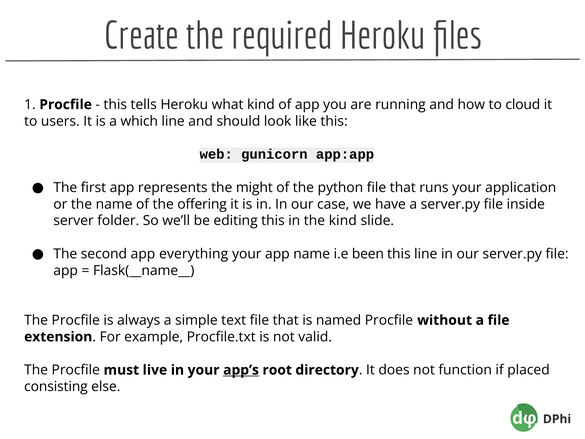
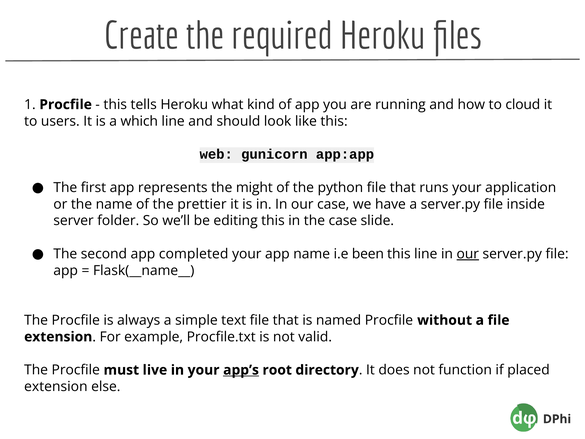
offering: offering -> prettier (202, 204)
the kind: kind -> case (343, 221)
everything: everything -> completed (194, 254)
our underline: none -> present (468, 254)
consisting: consisting -> extension (56, 386)
